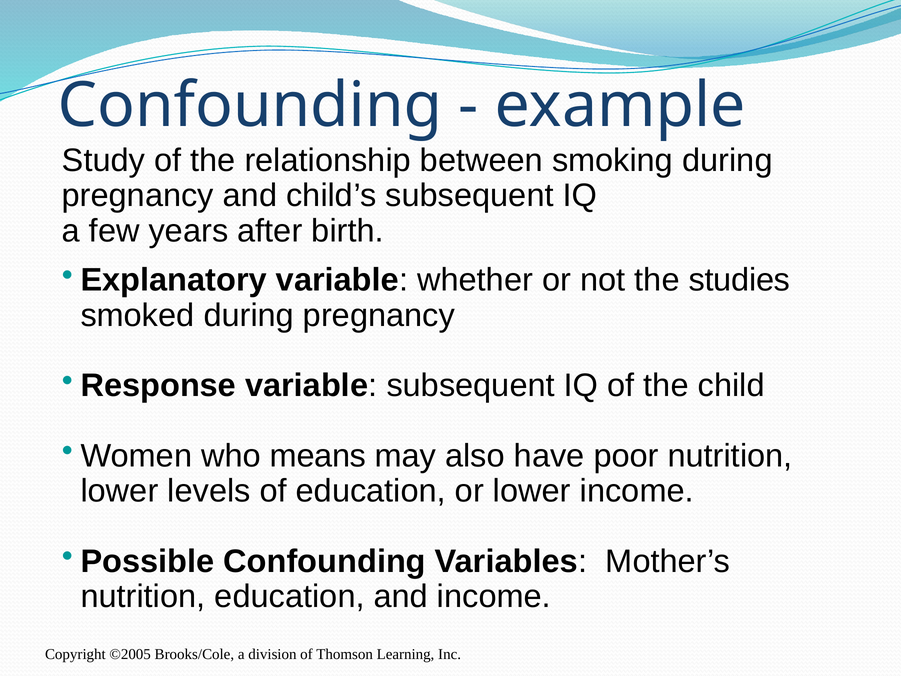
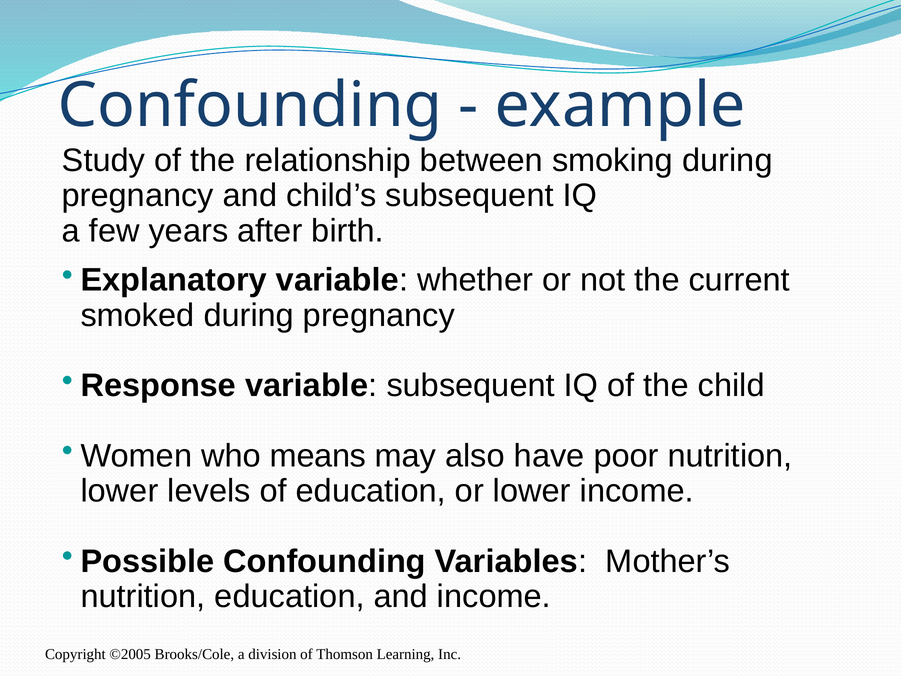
studies: studies -> current (739, 280)
